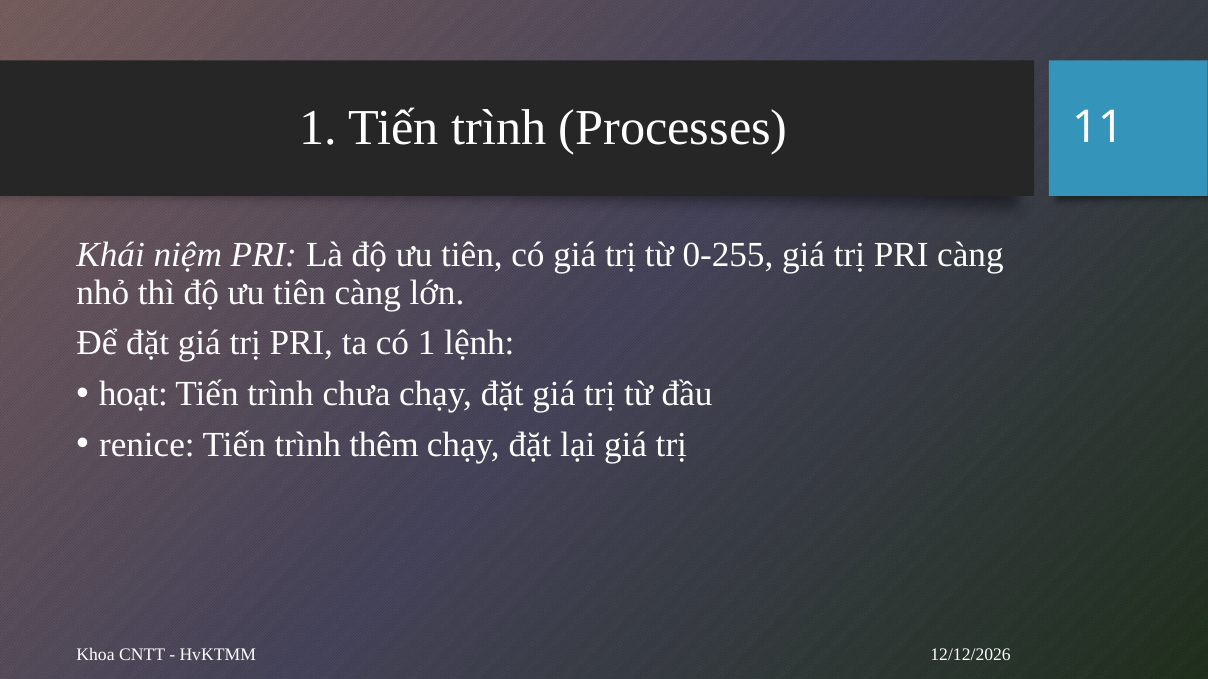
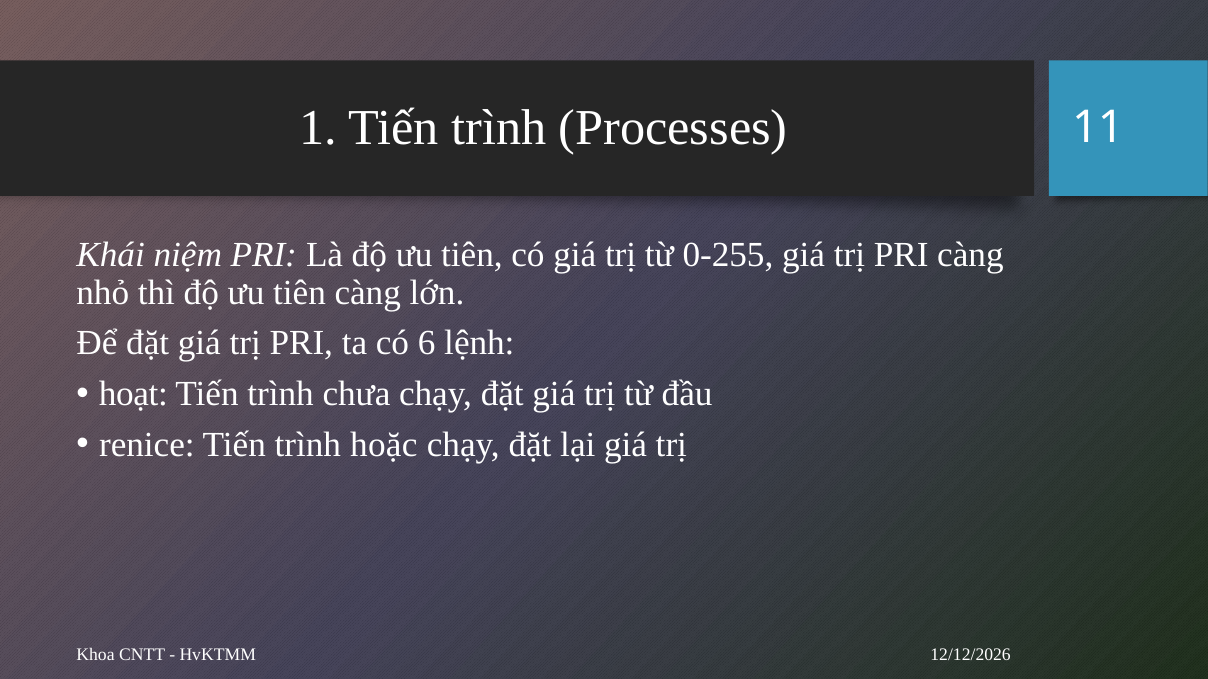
có 1: 1 -> 6 (427, 344)
thêm: thêm -> hoặc (384, 445)
